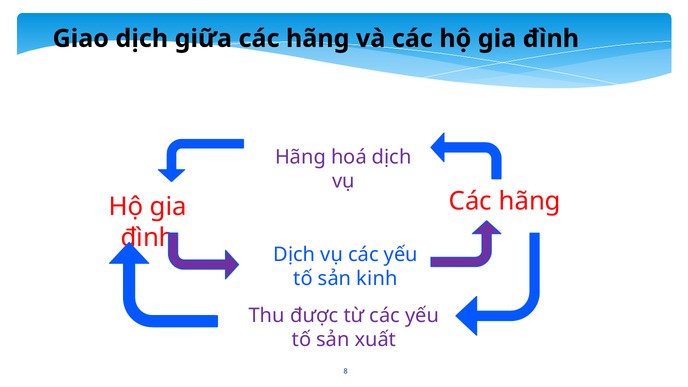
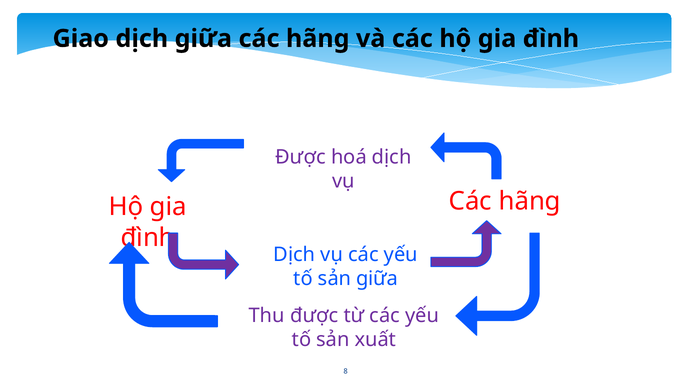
Hãng: Hãng -> Được (300, 157)
sản kinh: kinh -> giữa (377, 279)
